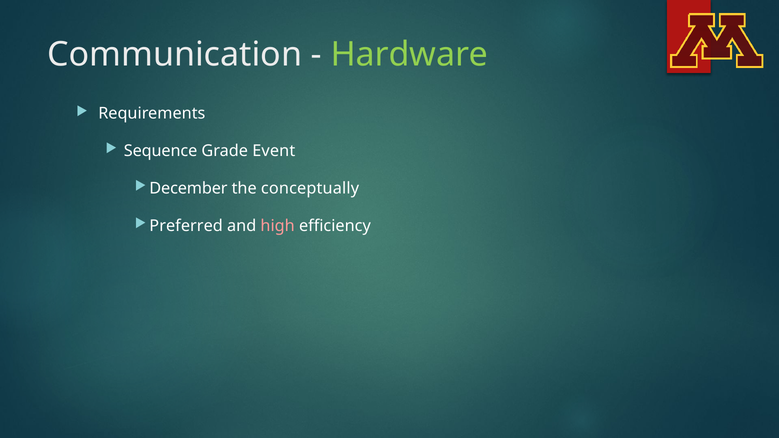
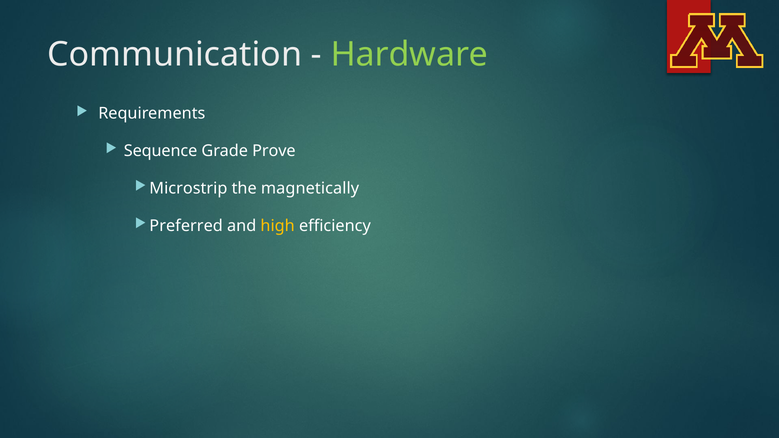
Event: Event -> Prove (274, 151)
December: December -> Microstrip (188, 188)
conceptually: conceptually -> magnetically (310, 188)
high colour: pink -> yellow (278, 226)
